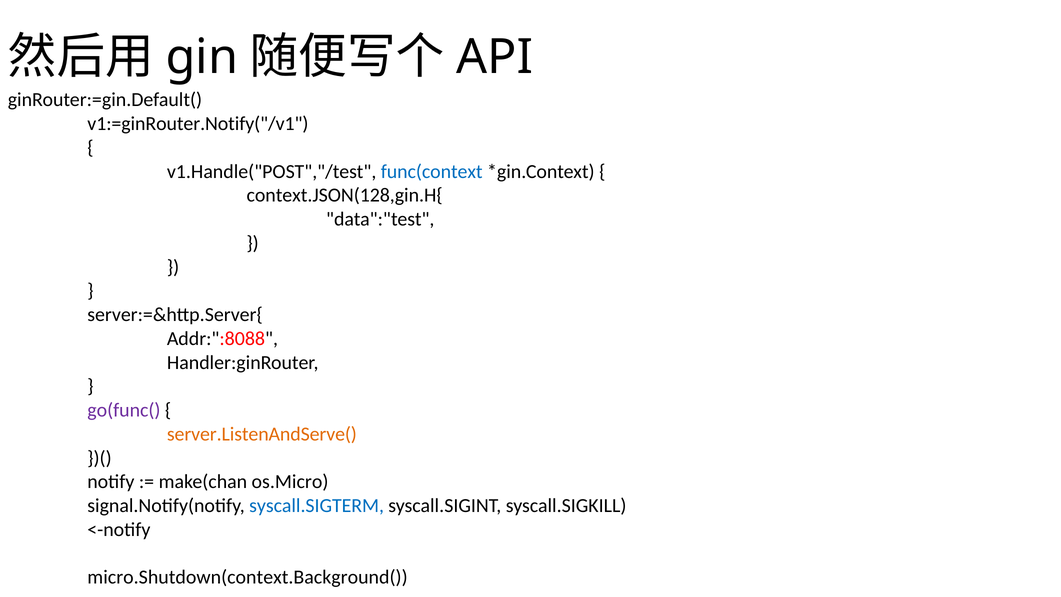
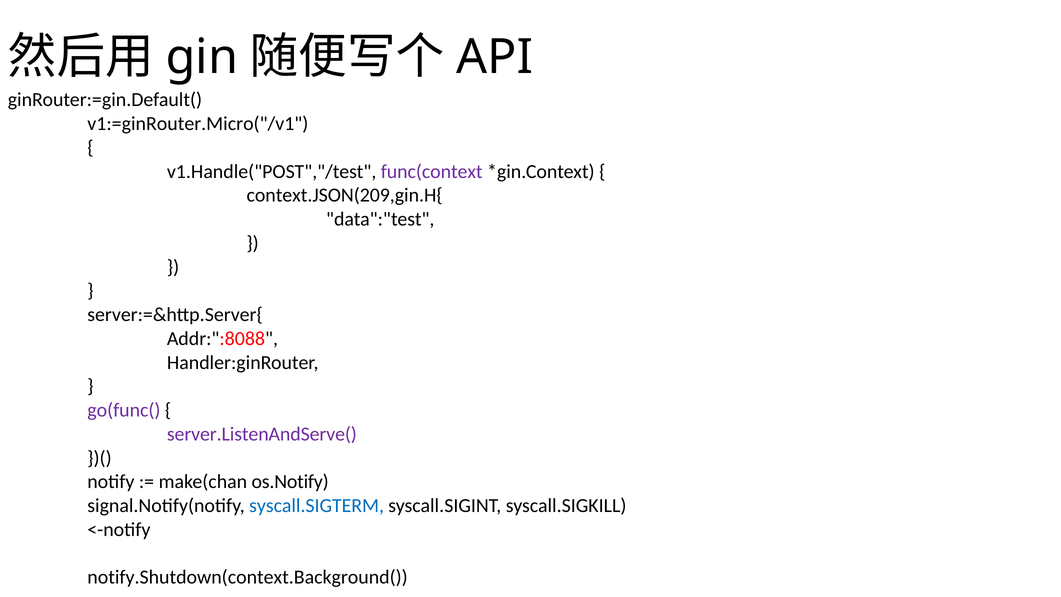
v1:=ginRouter.Notify("/v1: v1:=ginRouter.Notify("/v1 -> v1:=ginRouter.Micro("/v1 (198, 124)
func(context colour: blue -> purple (432, 171)
context.JSON(128,gin.H{: context.JSON(128,gin.H{ -> context.JSON(209,gin.H{ (345, 195)
server.ListenAndServe( colour: orange -> purple (262, 434)
os.Micro: os.Micro -> os.Notify (290, 482)
micro.Shutdown(context.Background(: micro.Shutdown(context.Background( -> notify.Shutdown(context.Background( (248, 577)
